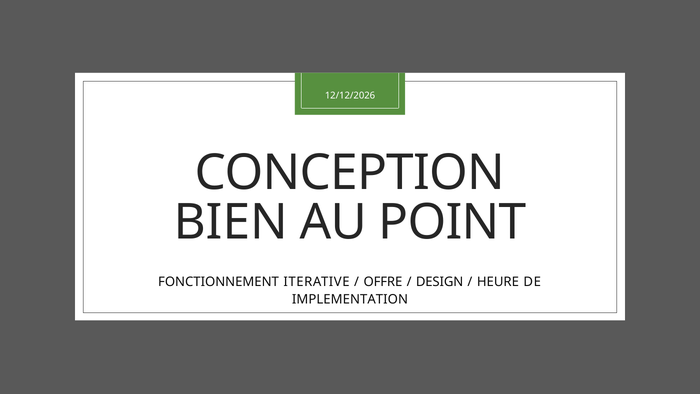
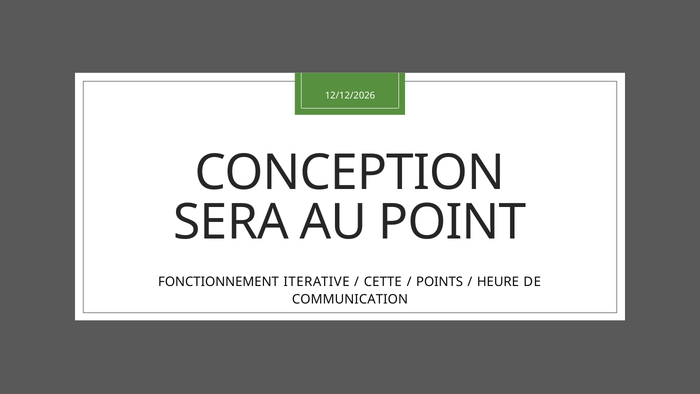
BIEN: BIEN -> SERA (231, 222)
OFFRE: OFFRE -> CETTE (383, 282)
DESIGN: DESIGN -> POINTS (440, 282)
IMPLEMENTATION: IMPLEMENTATION -> COMMUNICATION (350, 299)
